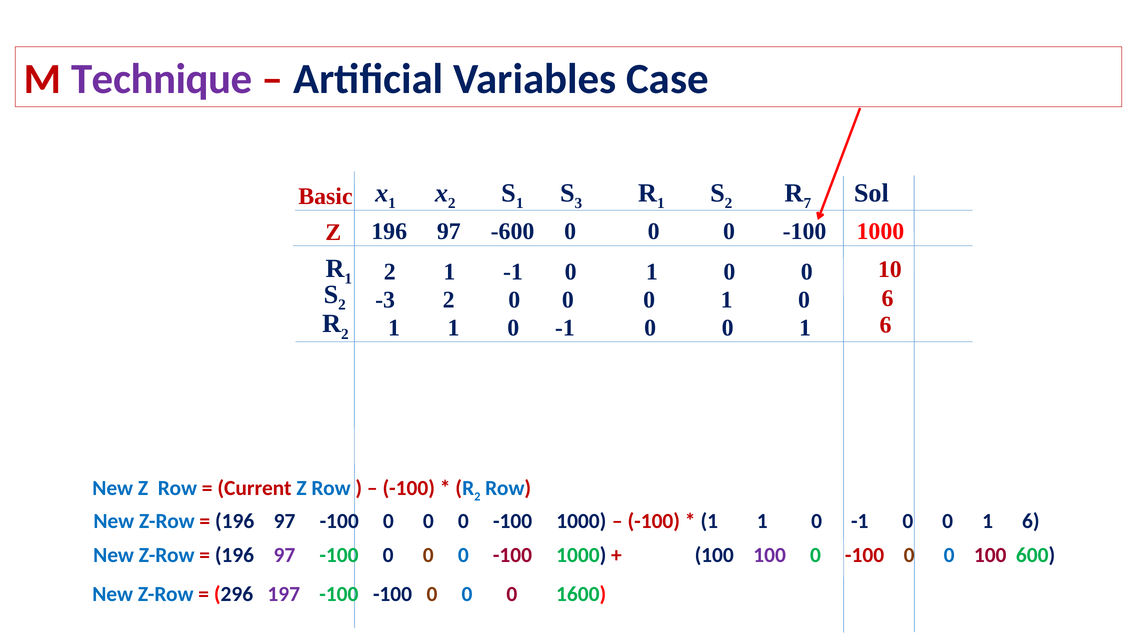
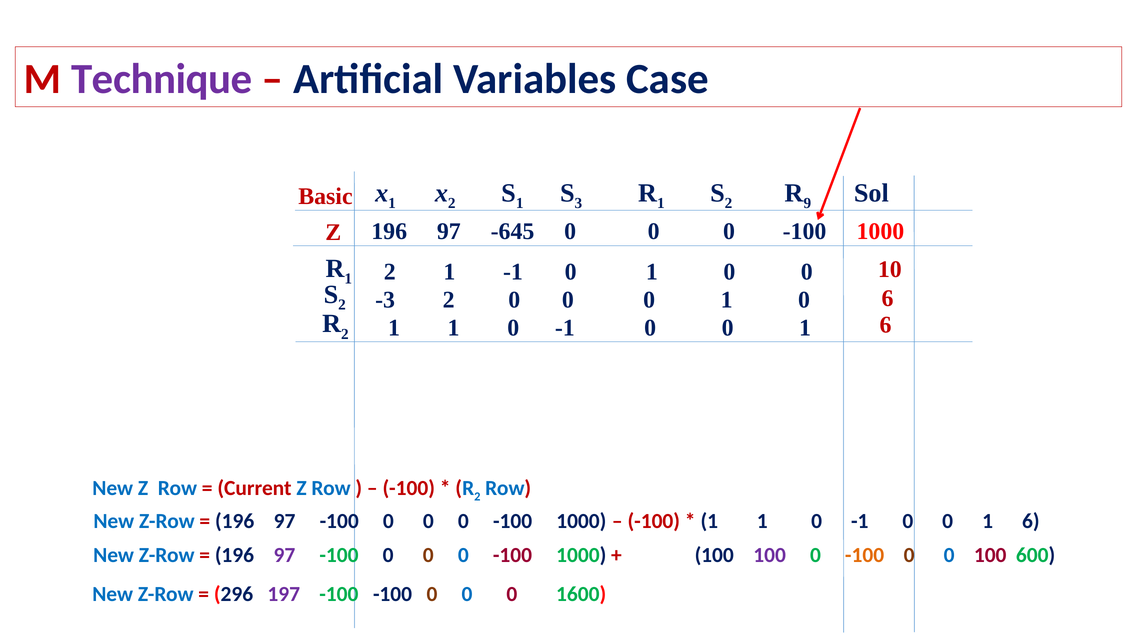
7: 7 -> 9 (807, 203)
-600: -600 -> -645 (513, 231)
-100 colour: red -> orange (865, 555)
